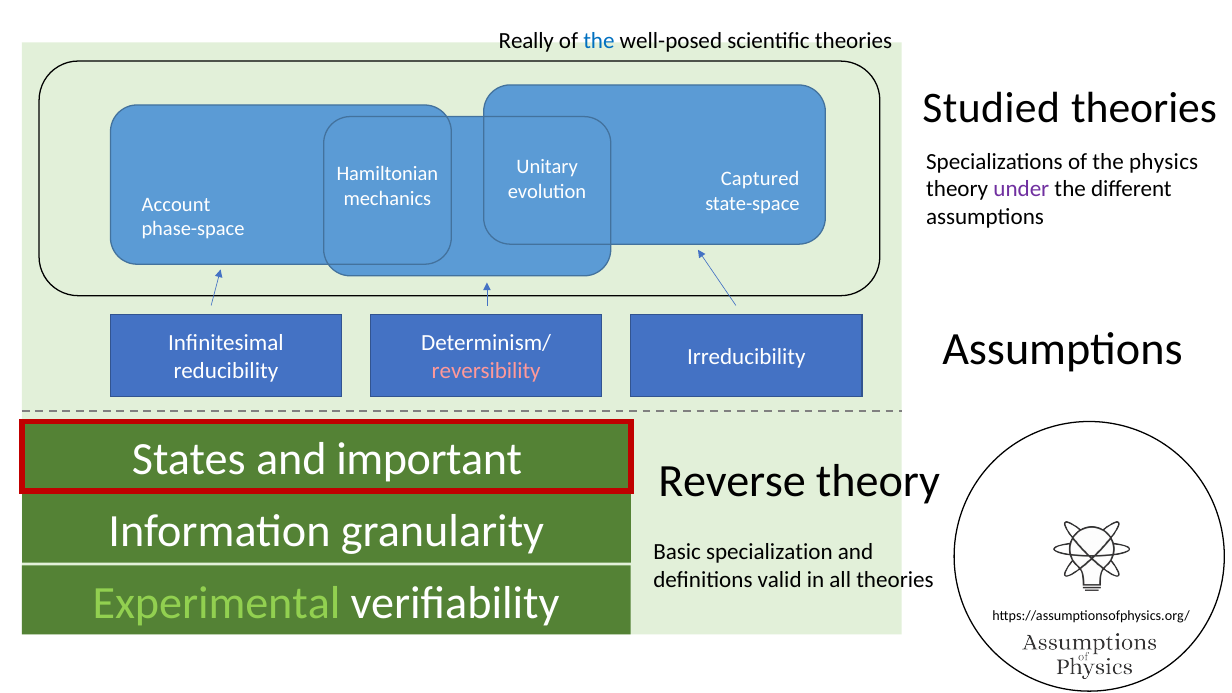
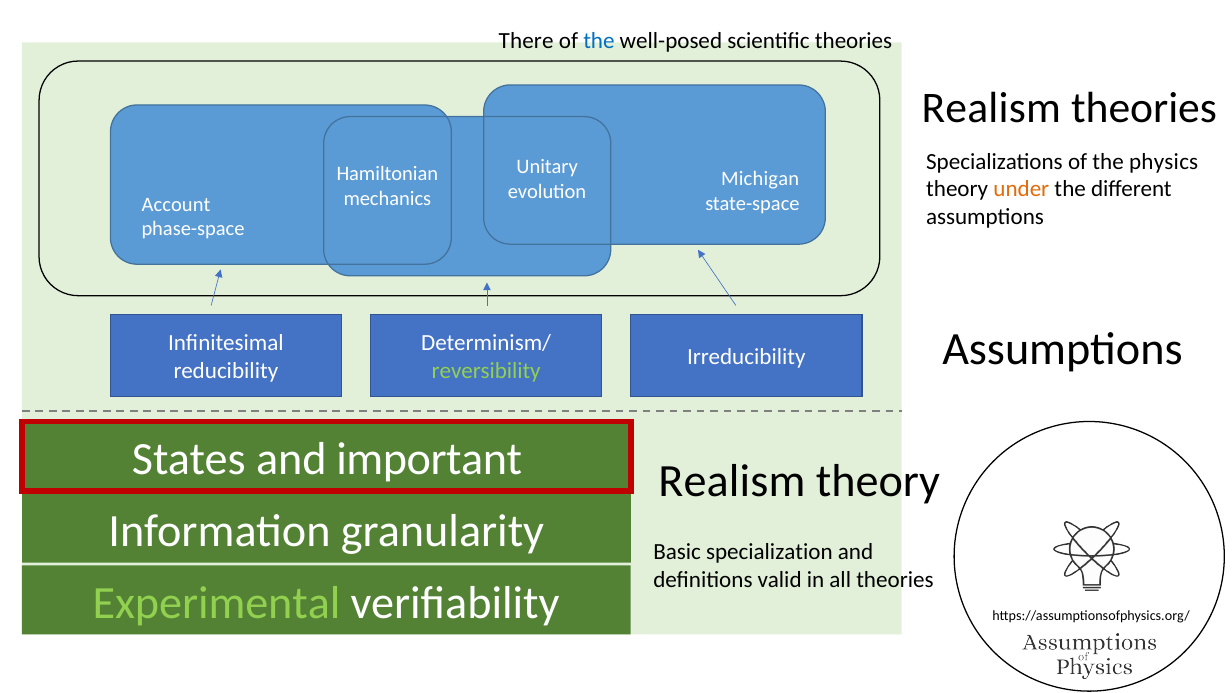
Really: Really -> There (526, 40)
Studied: Studied -> Realism (991, 108)
Captured: Captured -> Michigan (760, 179)
under colour: purple -> orange (1021, 189)
reversibility colour: pink -> light green (486, 371)
Reverse: Reverse -> Realism (732, 482)
